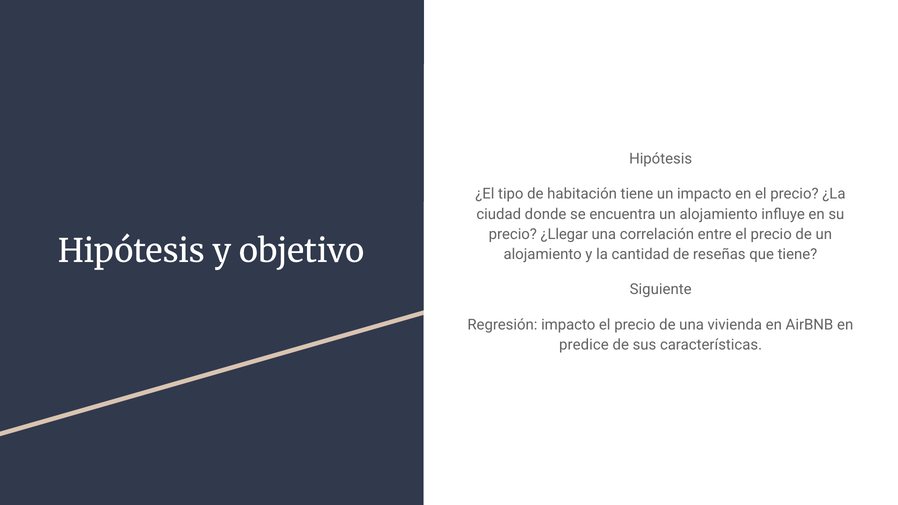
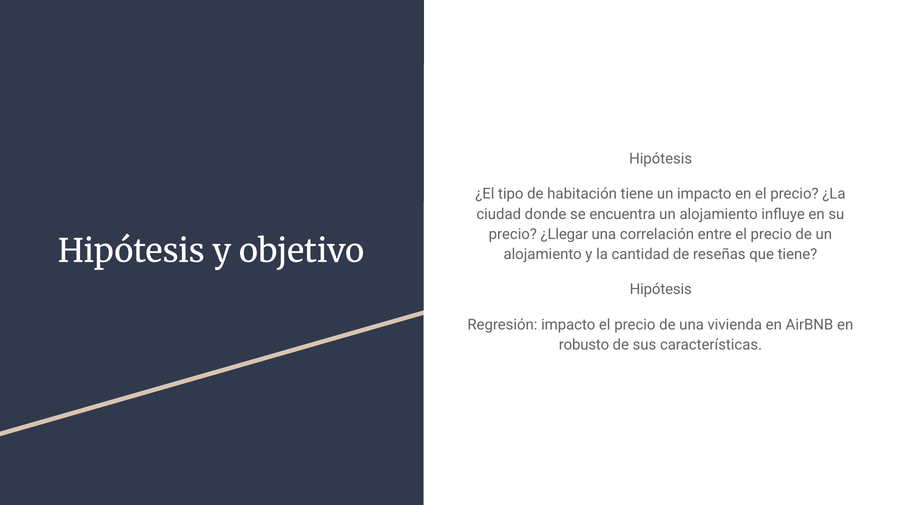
Siguiente: Siguiente -> Hipótesis (661, 290)
predice: predice -> robusto (584, 345)
